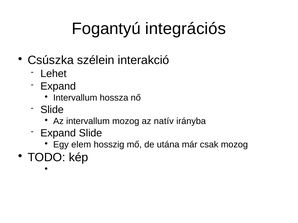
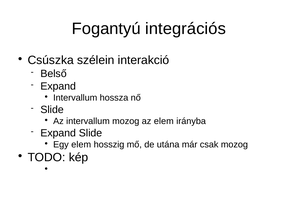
Lehet: Lehet -> Belső (54, 74)
az natív: natív -> elem (164, 121)
